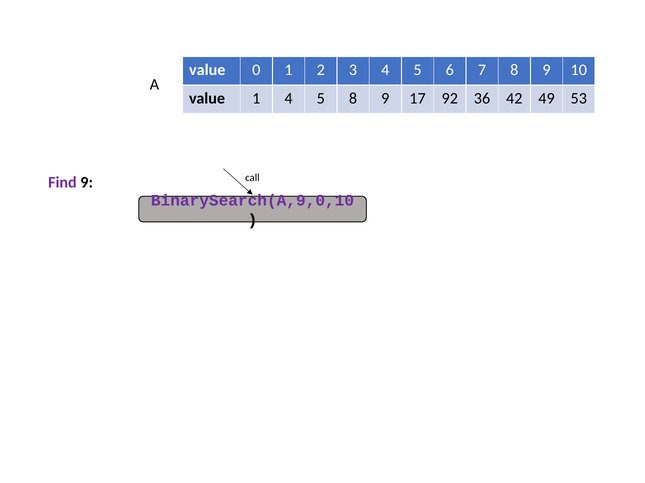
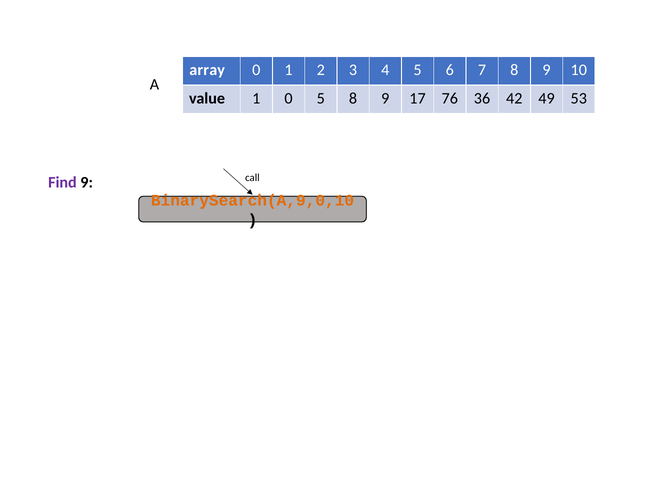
value: value -> array (207, 70)
1 4: 4 -> 0 (289, 98)
92: 92 -> 76 (450, 98)
BinarySearch(A,9,0,10 colour: purple -> orange (253, 201)
